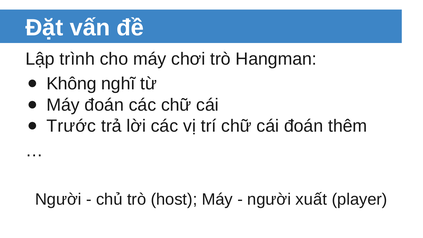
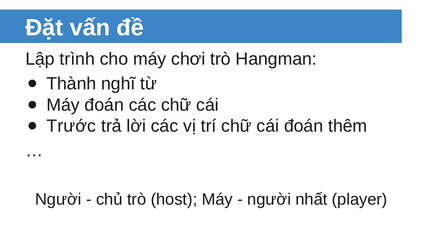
Không: Không -> Thành (71, 84)
xuất: xuất -> nhất (311, 199)
